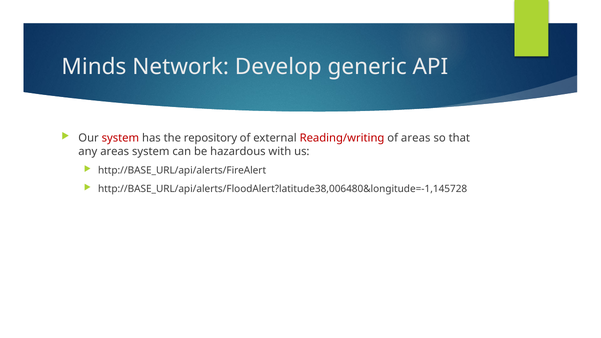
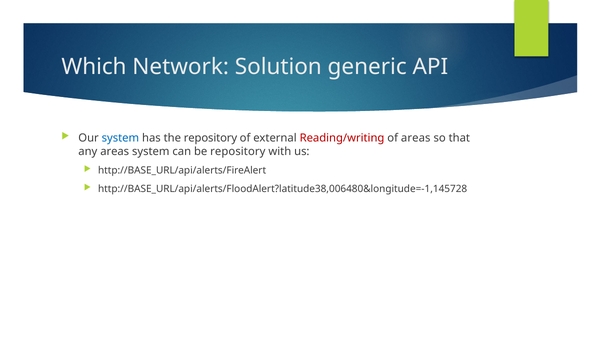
Minds: Minds -> Which (94, 67)
Develop: Develop -> Solution (278, 67)
system colour: red -> blue (120, 138)
be hazardous: hazardous -> repository (238, 152)
